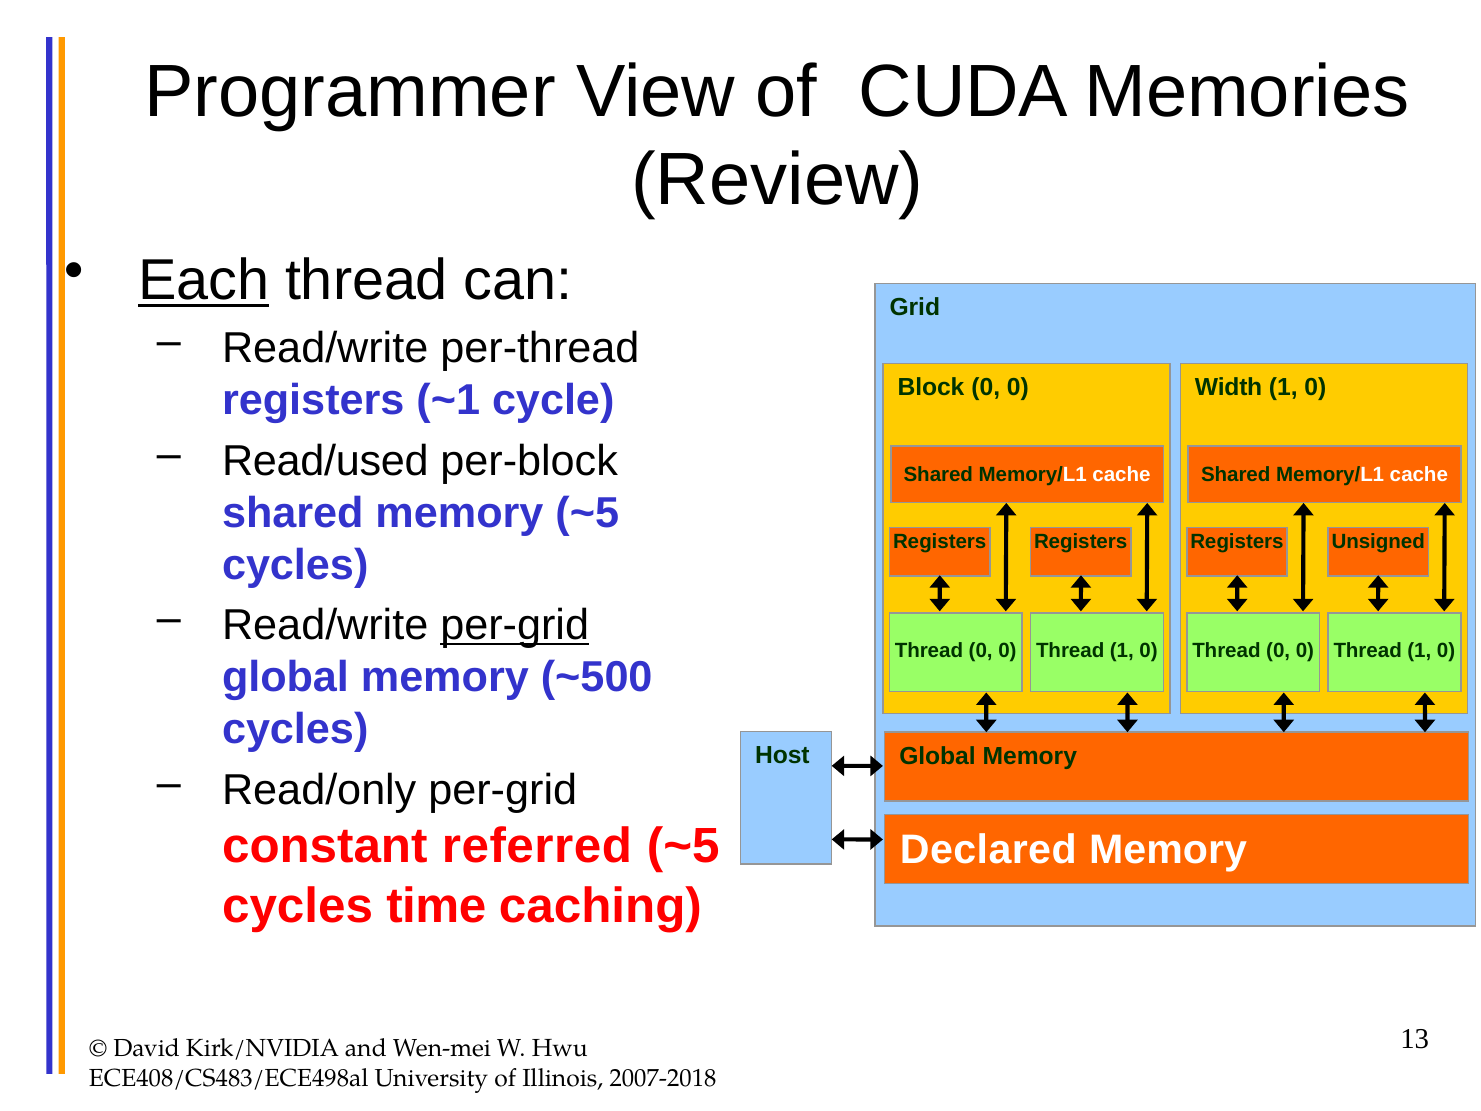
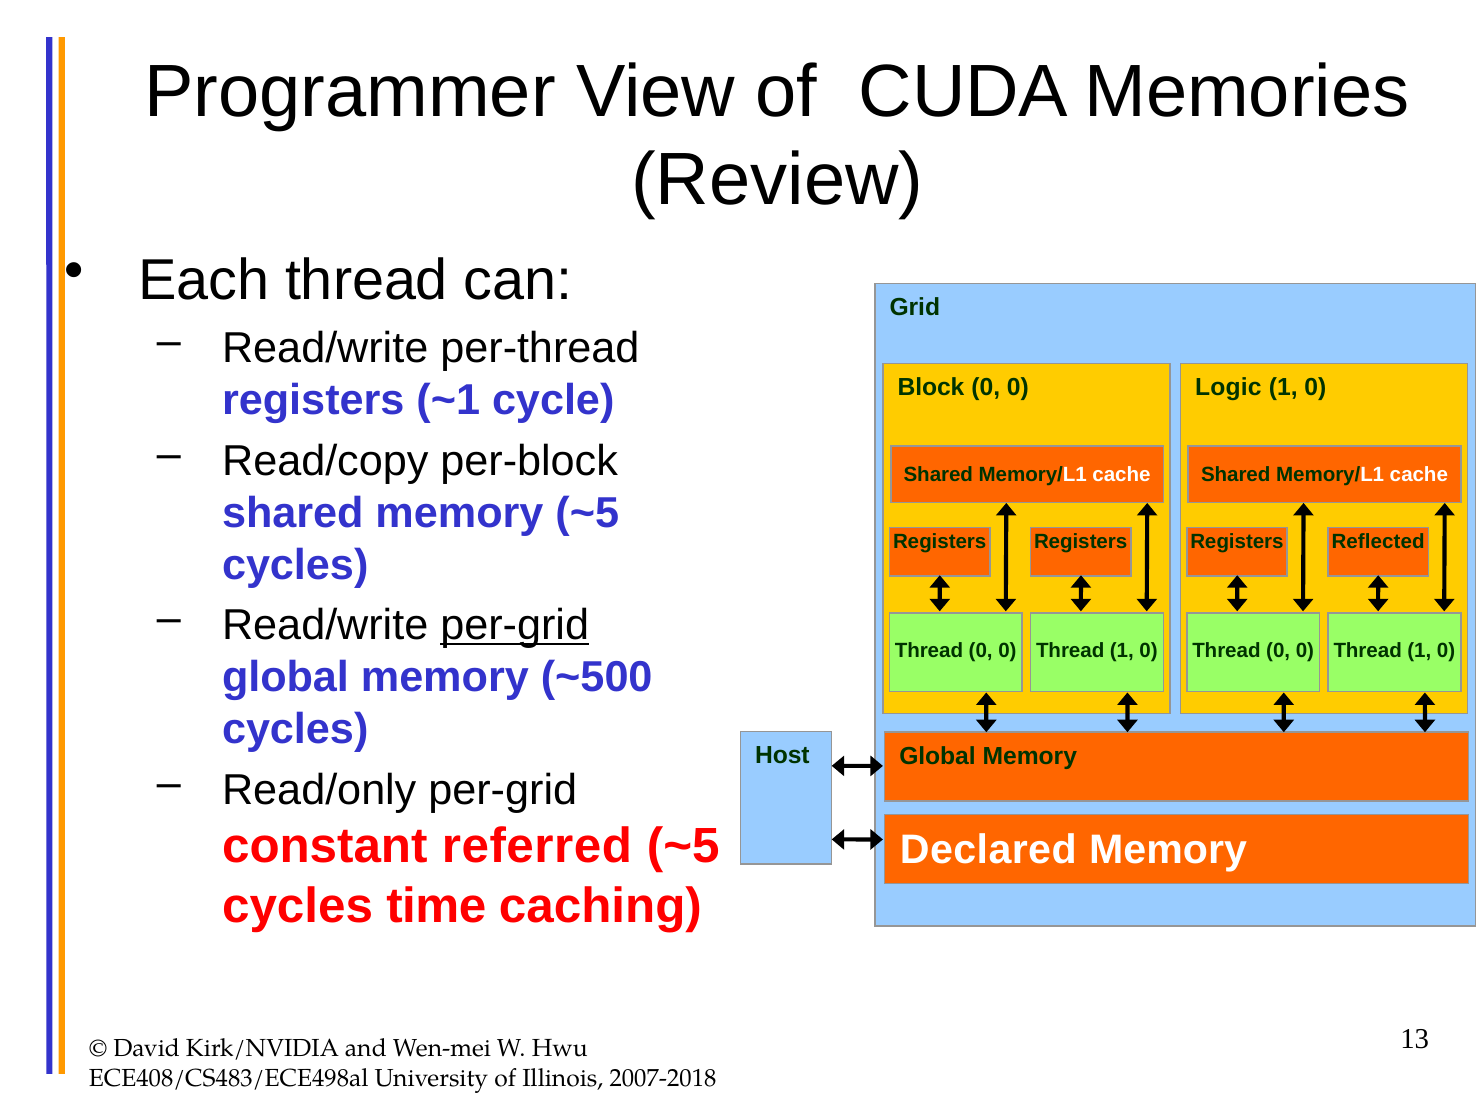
Each underline: present -> none (204, 281)
Width: Width -> Logic (1228, 387)
Read/used: Read/used -> Read/copy (325, 461)
Unsigned: Unsigned -> Reflected (1378, 541)
